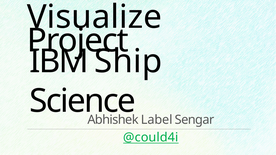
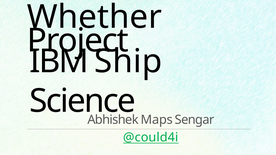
Visualize: Visualize -> Whether (94, 17)
Label: Label -> Maps (157, 120)
